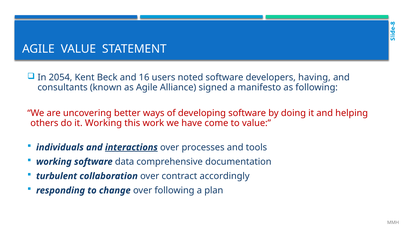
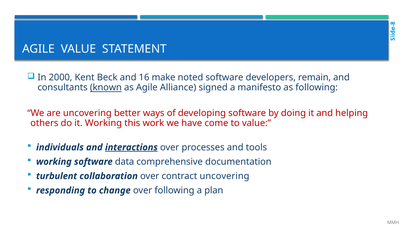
2054: 2054 -> 2000 (60, 78)
users: users -> make (164, 78)
having: having -> remain (315, 78)
known underline: none -> present (106, 87)
contract accordingly: accordingly -> uncovering (225, 176)
